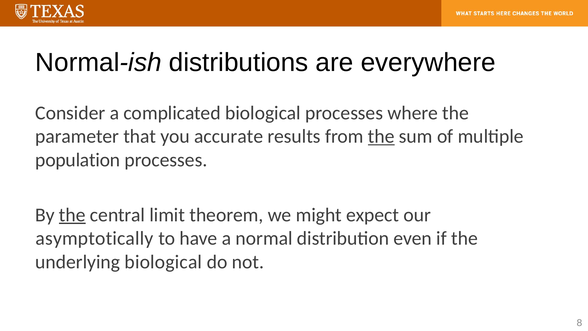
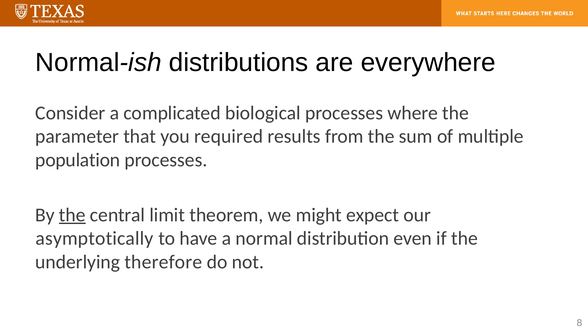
accurate: accurate -> required (229, 136)
the underline: present -> none (381, 136)
underlying biological: biological -> therefore (163, 262)
